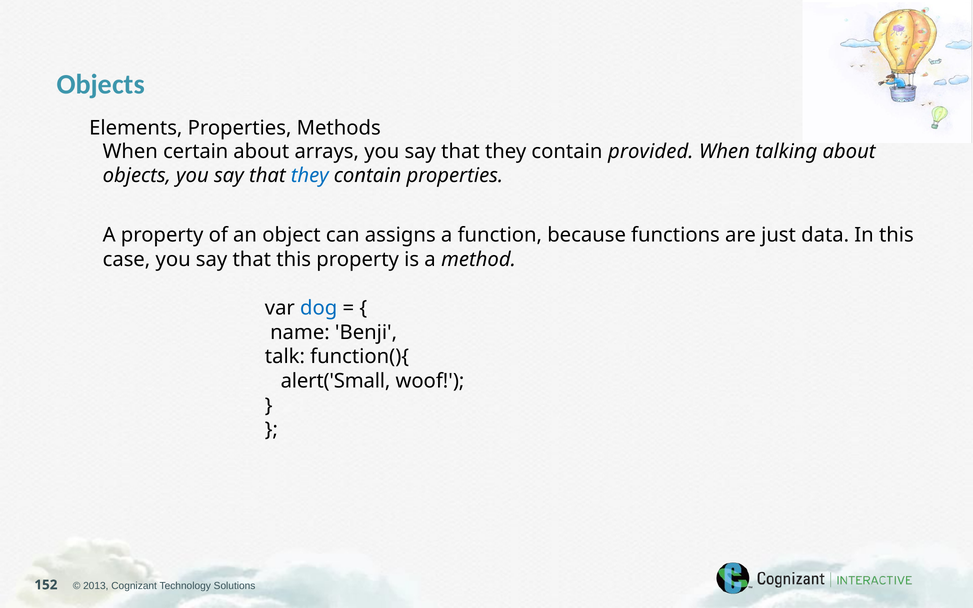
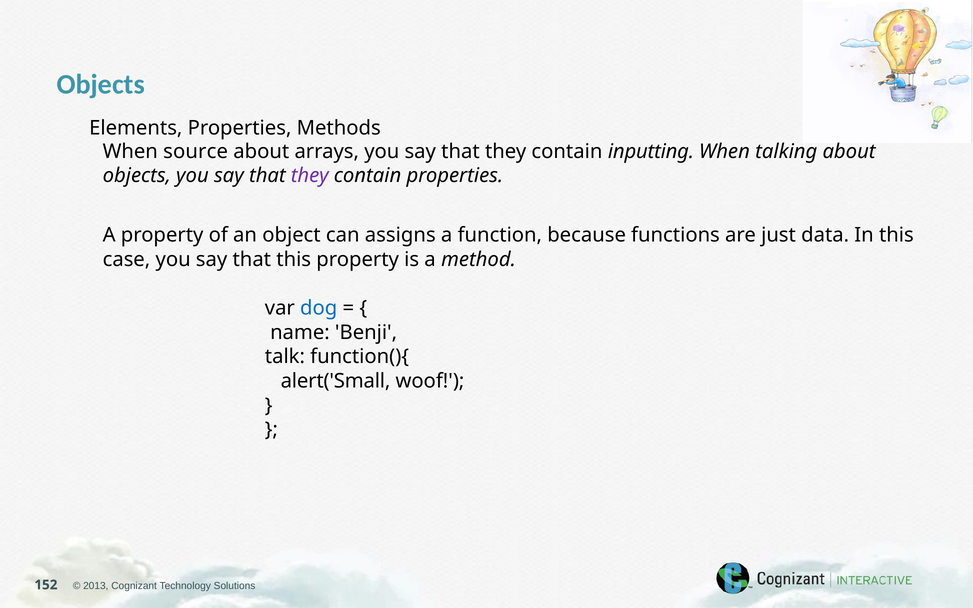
certain: certain -> source (196, 151)
provided: provided -> inputting (651, 151)
they colour: blue -> purple (310, 176)
